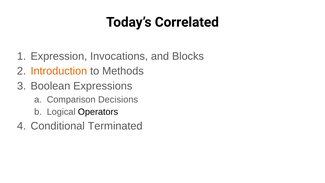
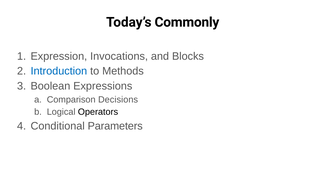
Correlated: Correlated -> Commonly (187, 22)
Introduction colour: orange -> blue (59, 71)
Terminated: Terminated -> Parameters (115, 126)
